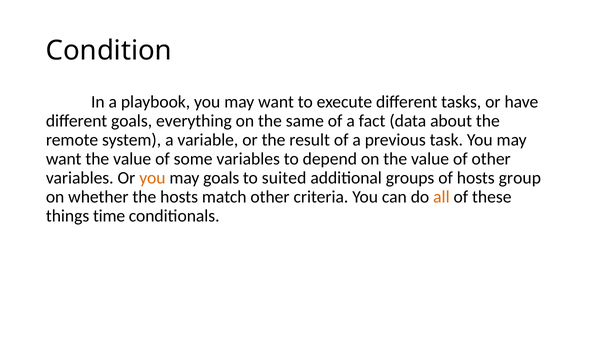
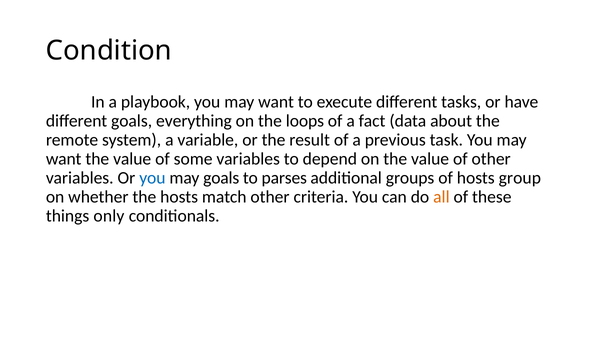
same: same -> loops (305, 121)
you colour: orange -> blue (152, 178)
suited: suited -> parses (284, 178)
time: time -> only (109, 216)
